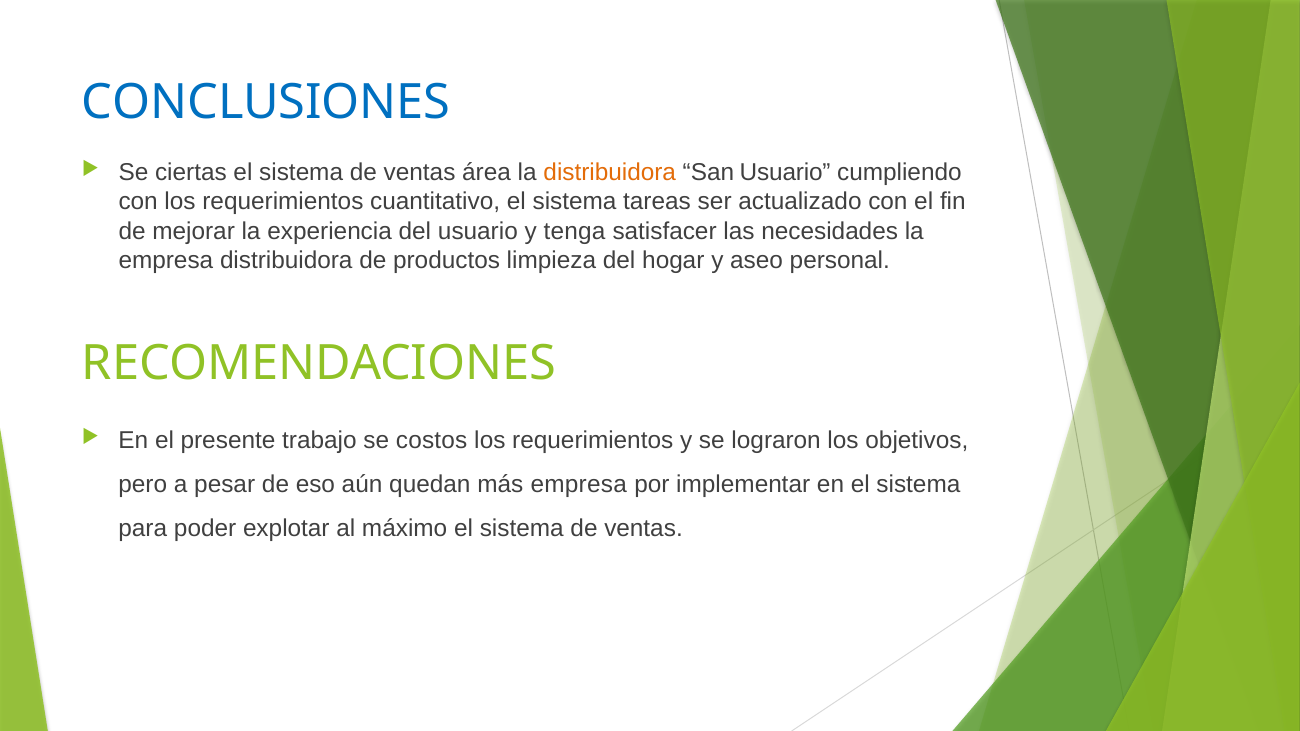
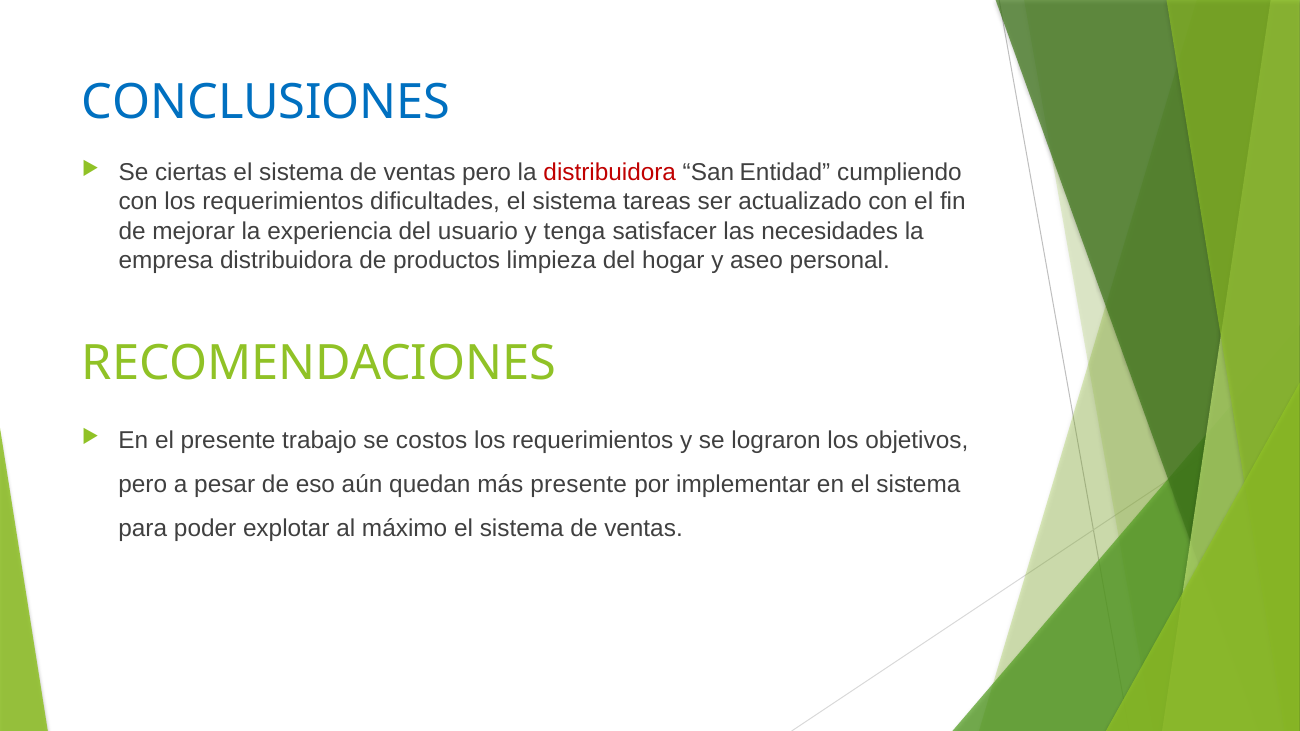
ventas área: área -> pero (487, 173)
distribuidora colour: orange -> red (610, 173)
San Usuario: Usuario -> Entidad (785, 173)
cuantitativo: cuantitativo -> dificultades (435, 202)
más empresa: empresa -> presente (579, 485)
